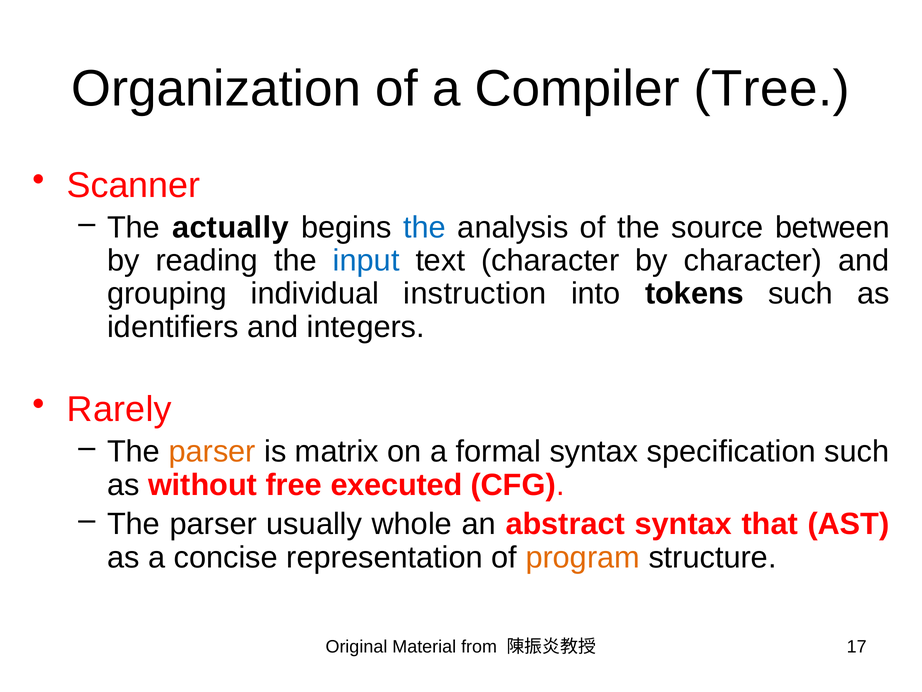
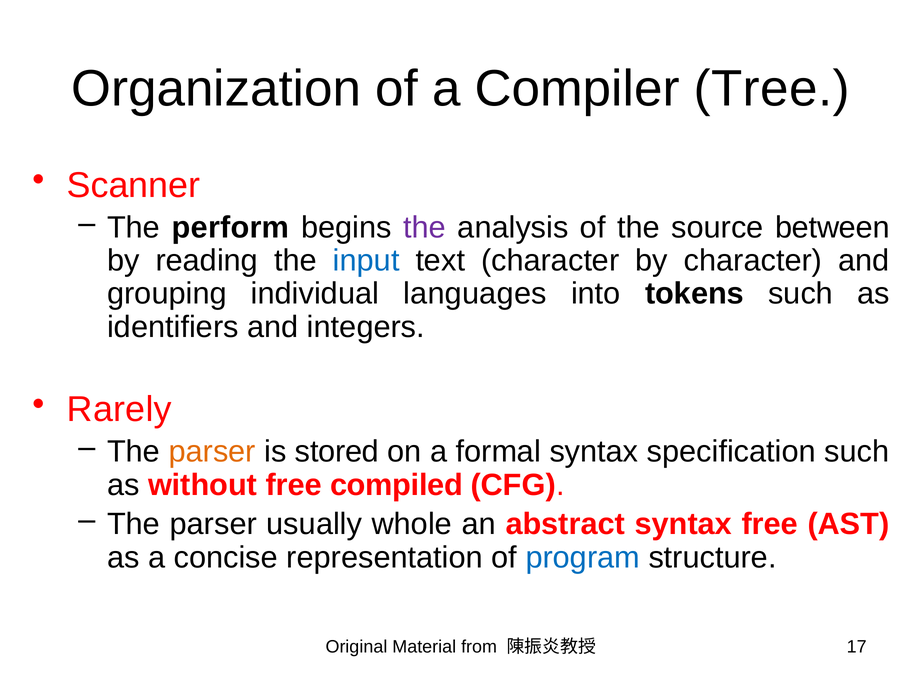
actually: actually -> perform (230, 227)
the colour: blue -> purple (425, 227)
instruction: instruction -> languages (475, 294)
matrix: matrix -> stored (337, 451)
executed: executed -> compiled (396, 485)
syntax that: that -> free (770, 524)
program colour: orange -> blue (583, 557)
